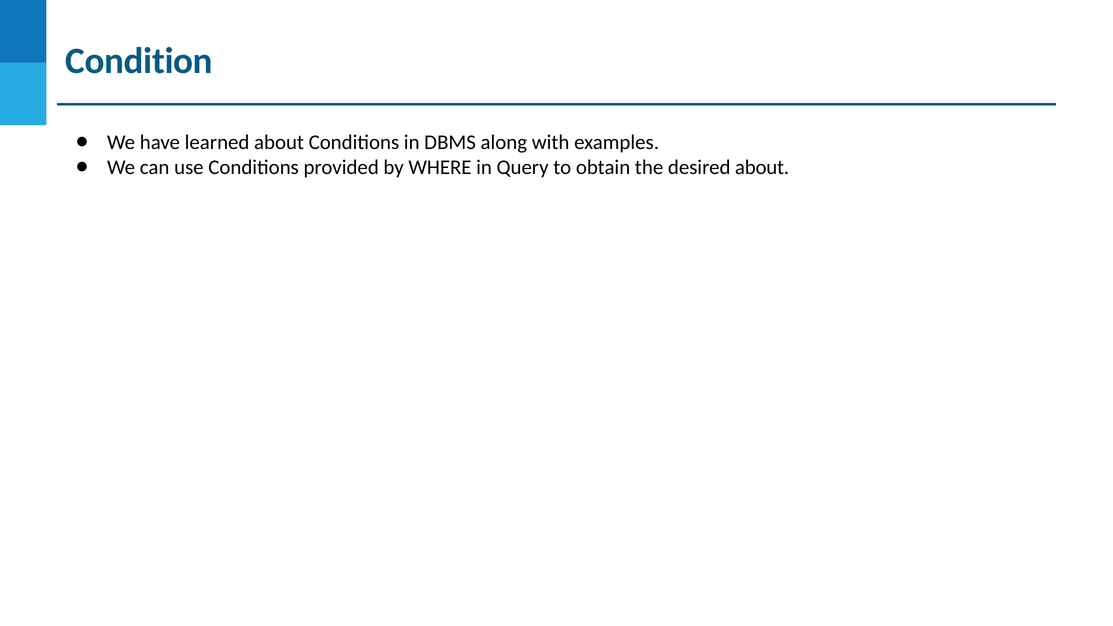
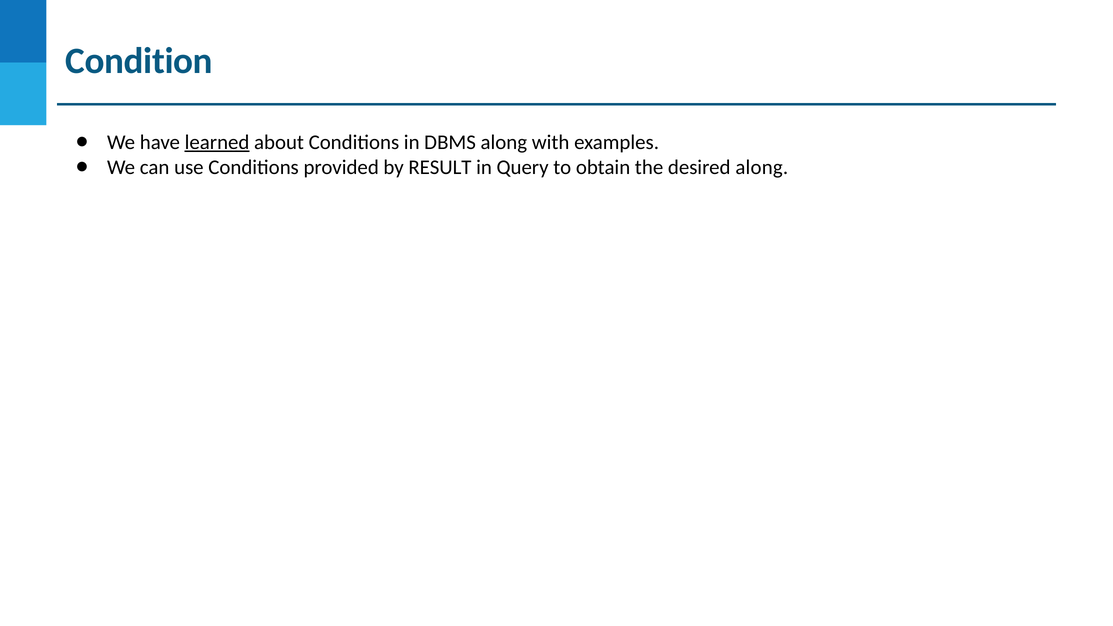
learned underline: none -> present (217, 142)
WHERE: WHERE -> RESULT (440, 167)
desired about: about -> along (762, 167)
